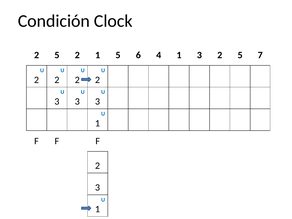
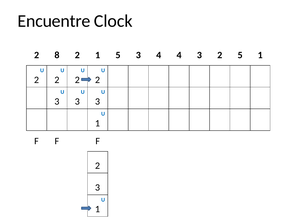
Condición: Condición -> Encuentre (54, 21)
5: 5 -> 8 (57, 55)
5 6: 6 -> 3 (138, 55)
4 1: 1 -> 4 (179, 55)
5 7: 7 -> 1 (260, 55)
